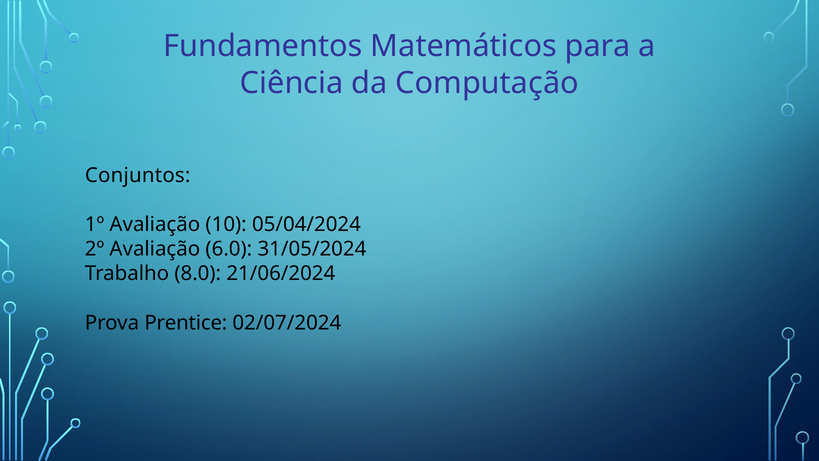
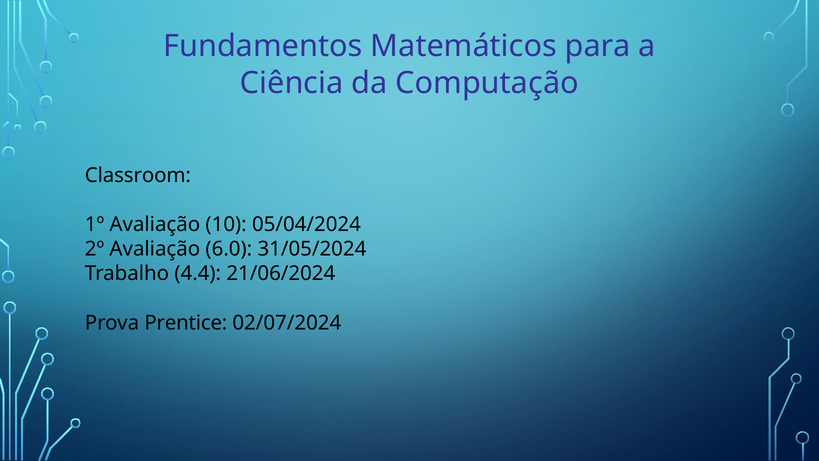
Conjuntos: Conjuntos -> Classroom (138, 175)
8.0: 8.0 -> 4.4 (198, 274)
